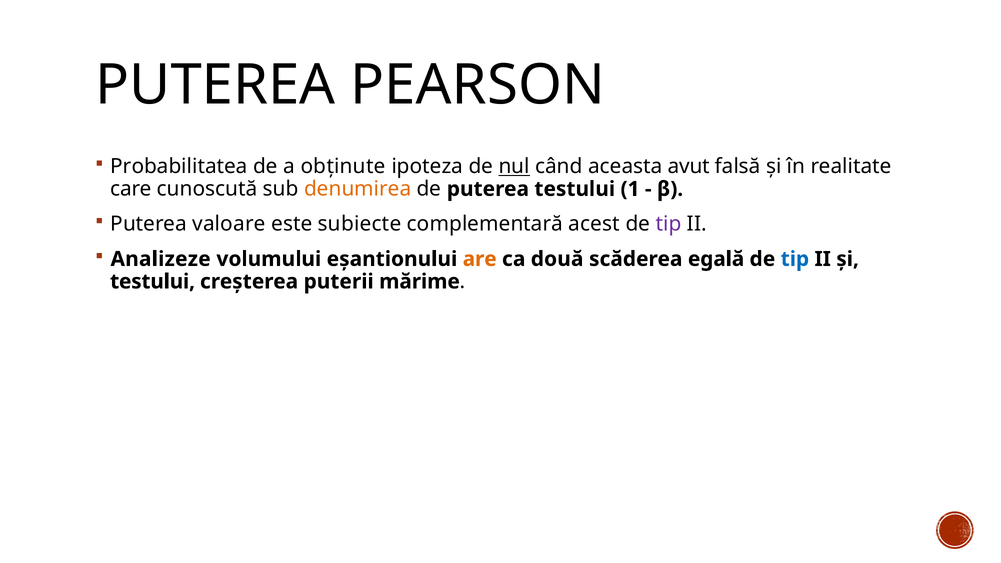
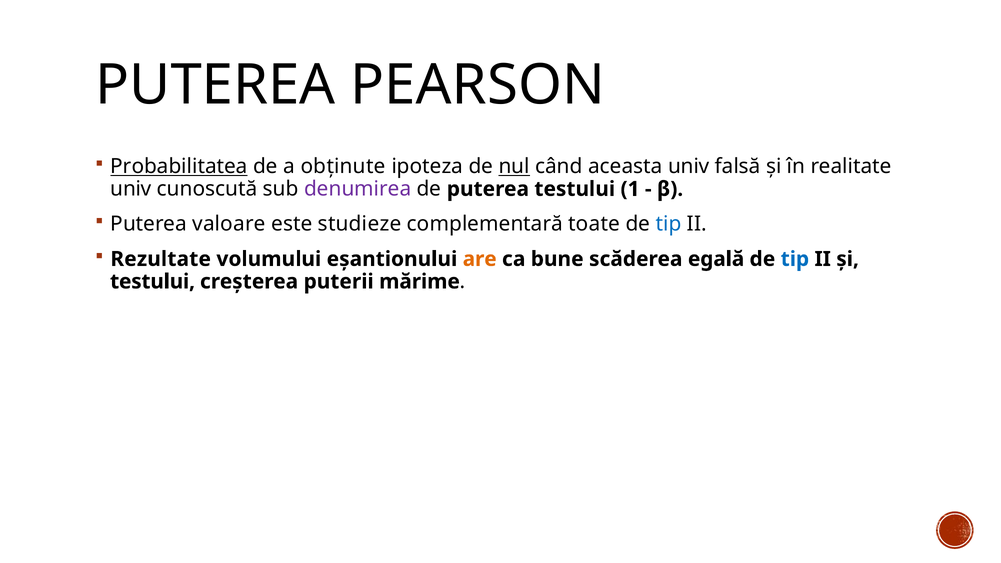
Probabilitatea underline: none -> present (179, 166)
aceasta avut: avut -> univ (689, 166)
care: care -> univ (131, 189)
denumirea colour: orange -> purple (358, 189)
subiecte: subiecte -> studieze (360, 224)
acest: acest -> toate (594, 224)
tip colour: purple -> blue (669, 224)
Analizeze: Analizeze -> Rezultate (161, 259)
două: două -> bune (557, 259)
